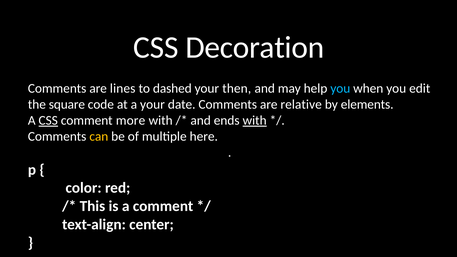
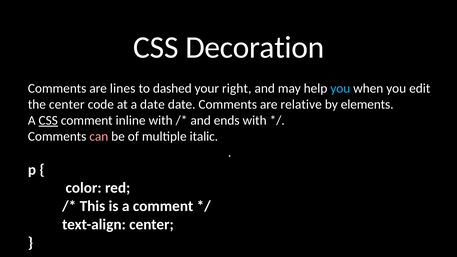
then: then -> right (237, 88)
the square: square -> center (67, 104)
a your: your -> date (152, 104)
more: more -> inline (131, 120)
with underline: present -> none (255, 120)
can colour: yellow -> pink (99, 136)
here: here -> italic (204, 136)
